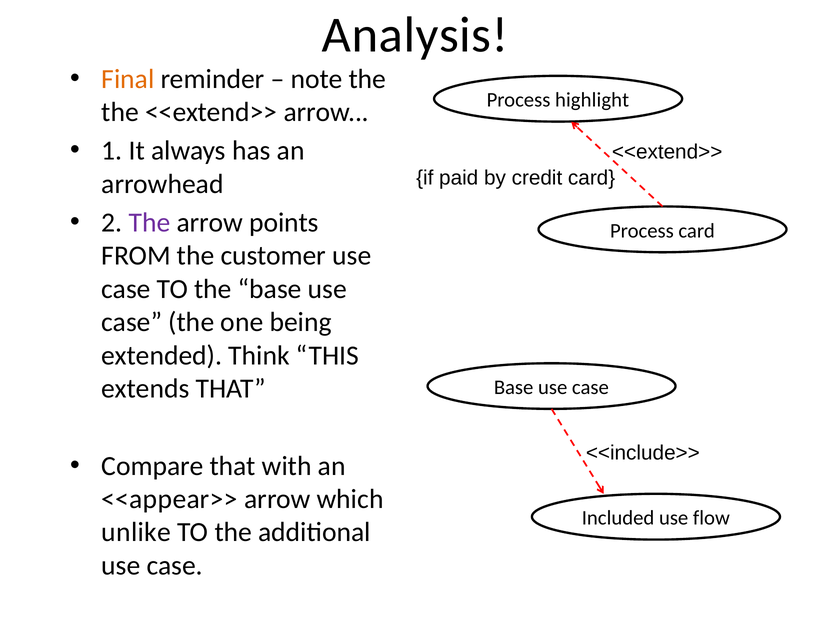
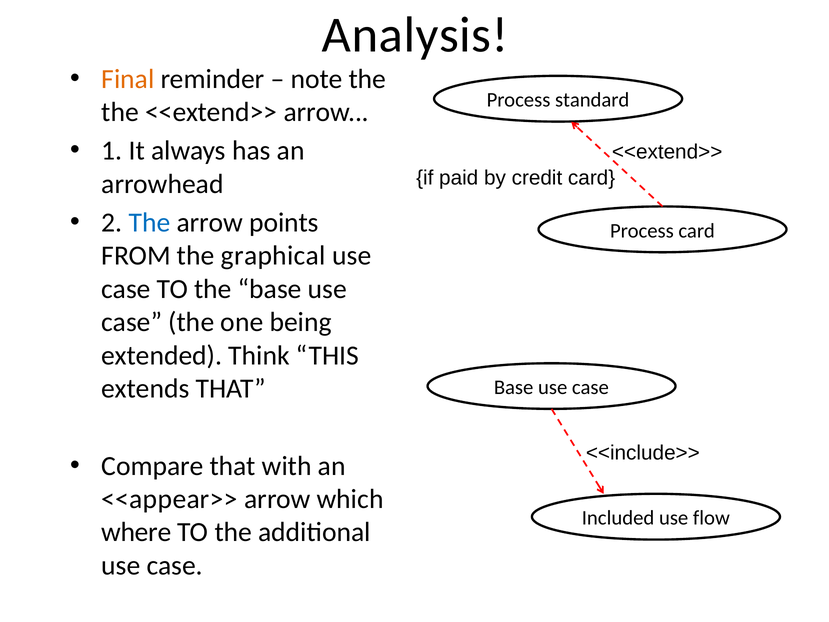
highlight: highlight -> standard (592, 100)
The colour: purple -> blue (149, 223)
customer: customer -> graphical (273, 256)
unlike: unlike -> where (136, 532)
